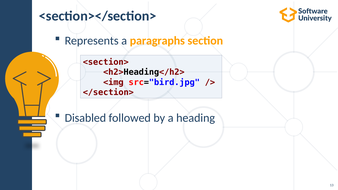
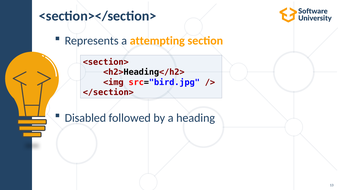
paragraphs: paragraphs -> attempting (157, 41)
